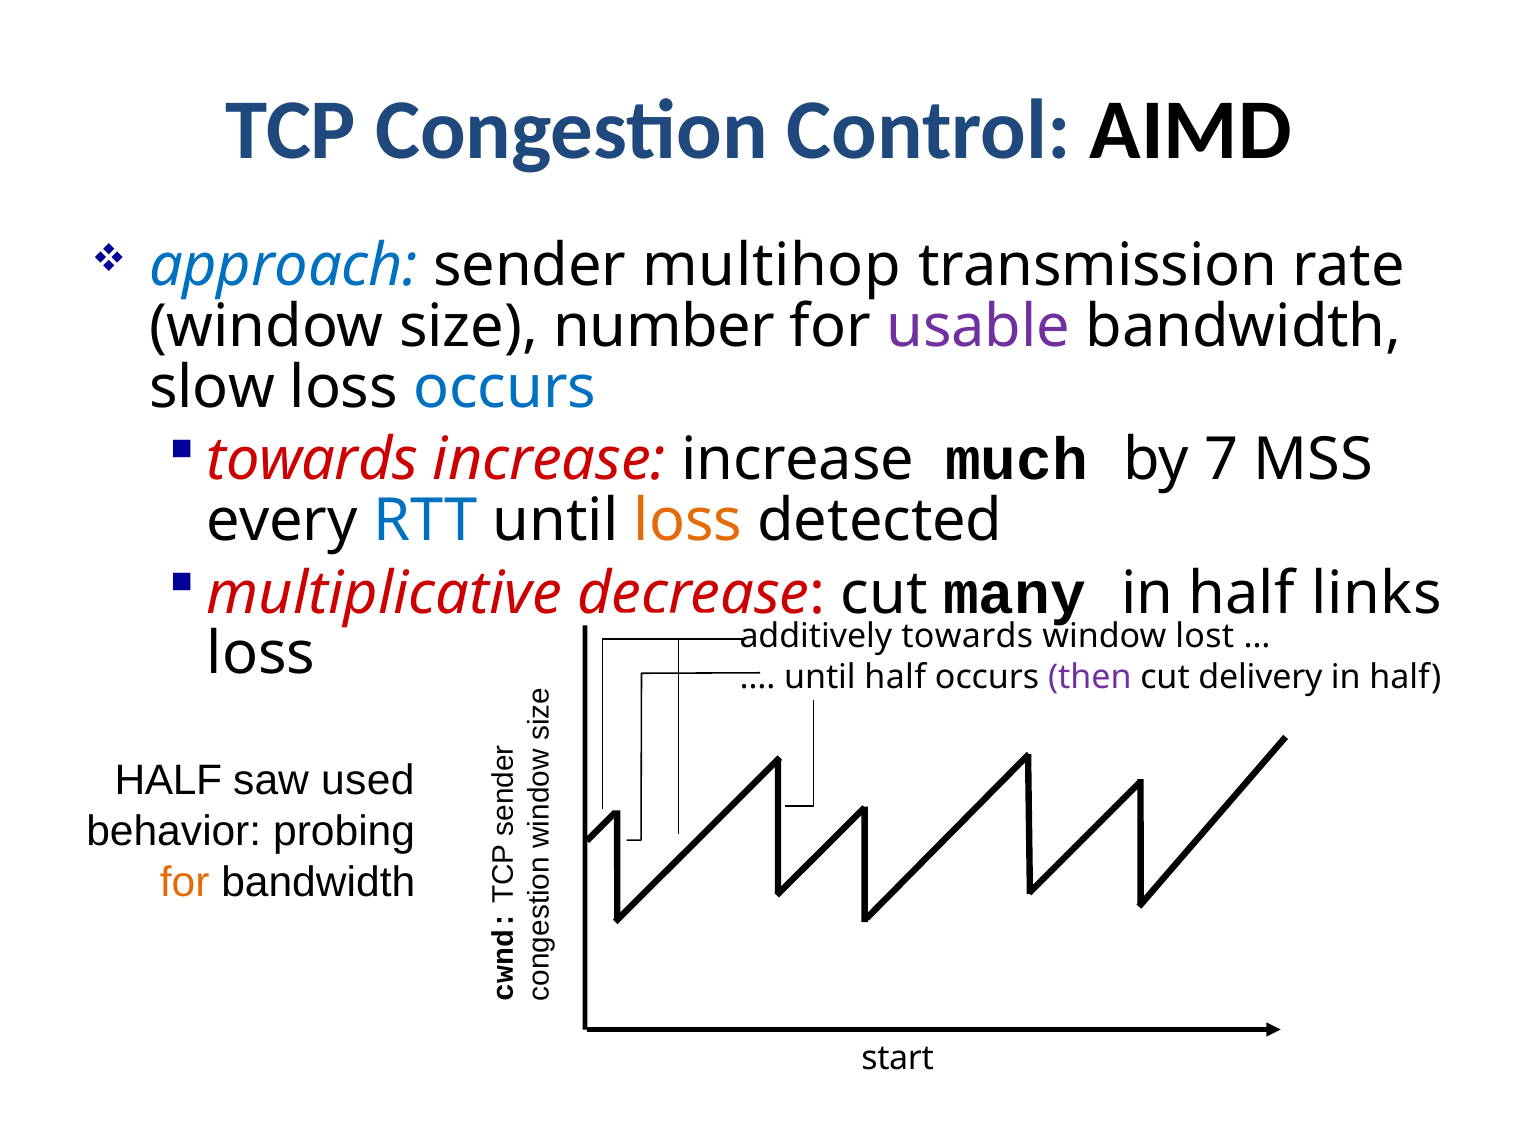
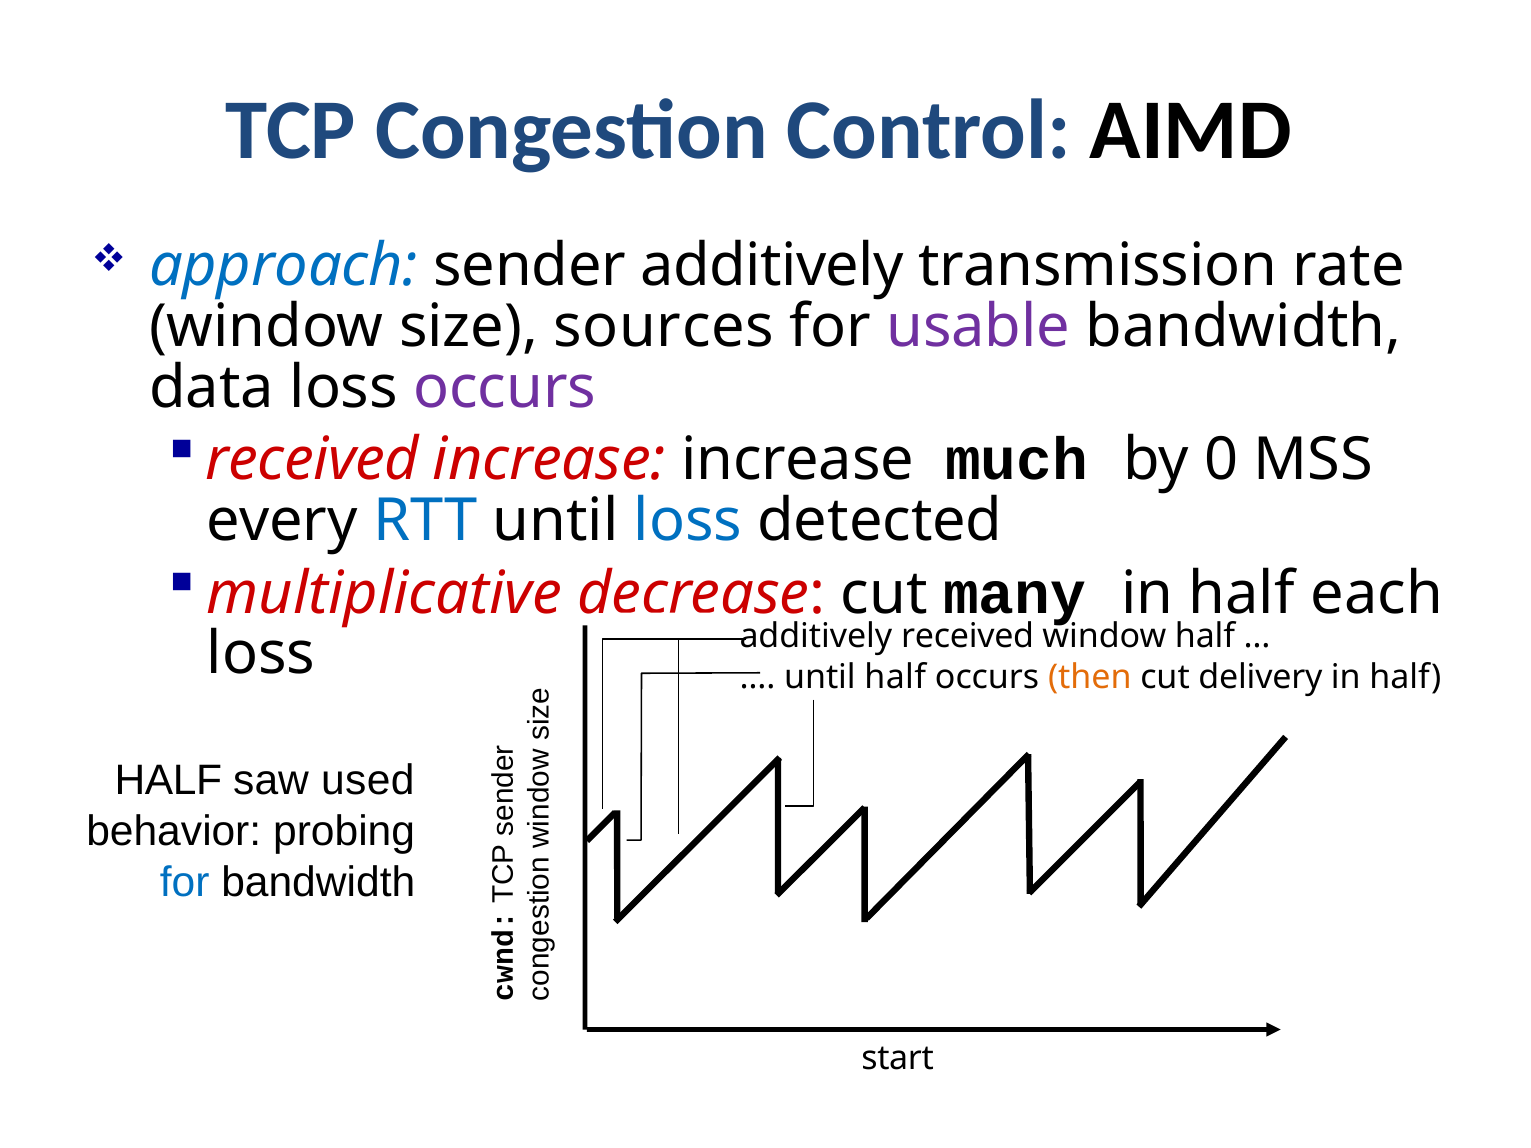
sender multihop: multihop -> additively (772, 266)
number: number -> sources (664, 327)
slow: slow -> data (212, 388)
occurs colour: blue -> purple (505, 388)
towards: towards -> received (312, 460)
7: 7 -> 0 (1221, 460)
loss colour: orange -> blue (688, 521)
links: links -> each (1377, 594)
additively towards: towards -> received (968, 637)
window lost: lost -> half (1205, 637)
then colour: purple -> orange (1090, 678)
for colour: orange -> blue (185, 883)
